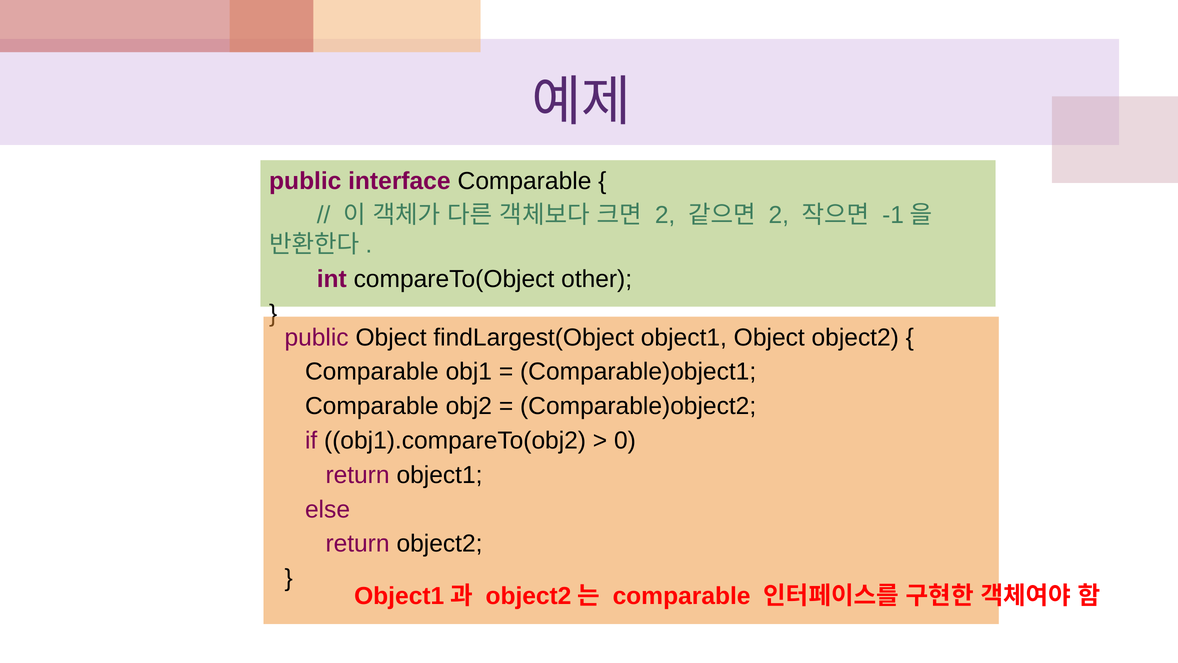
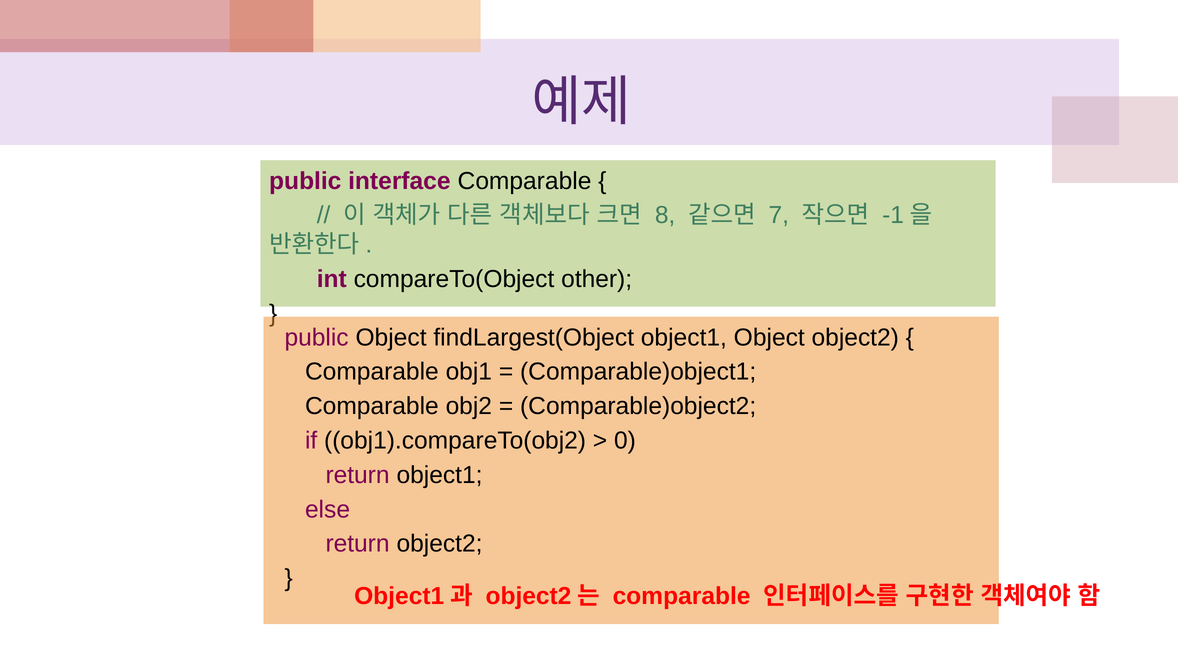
2: 2 -> 8 (665, 215)
2: 2 -> 7 (779, 215)
